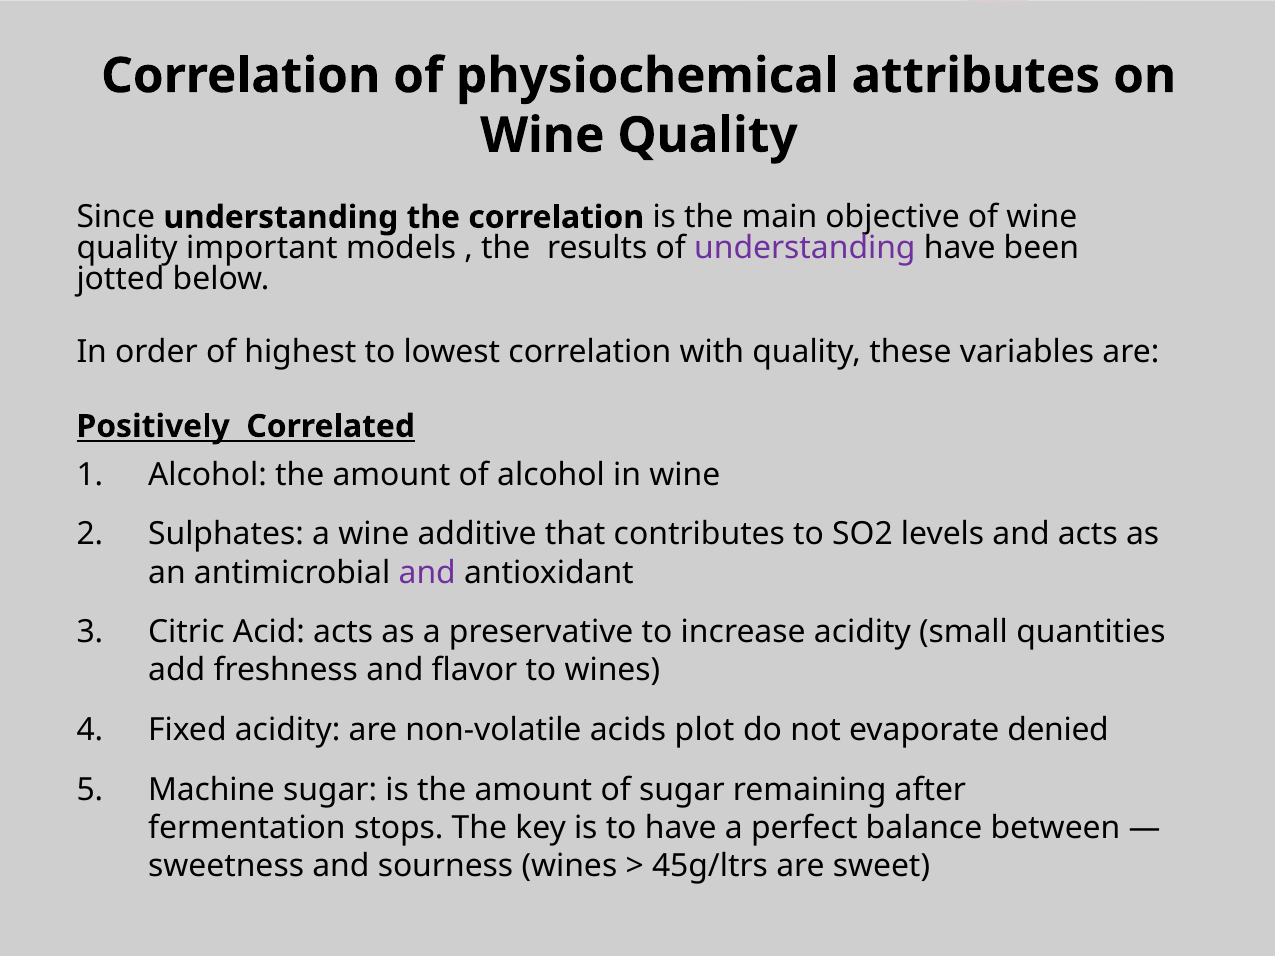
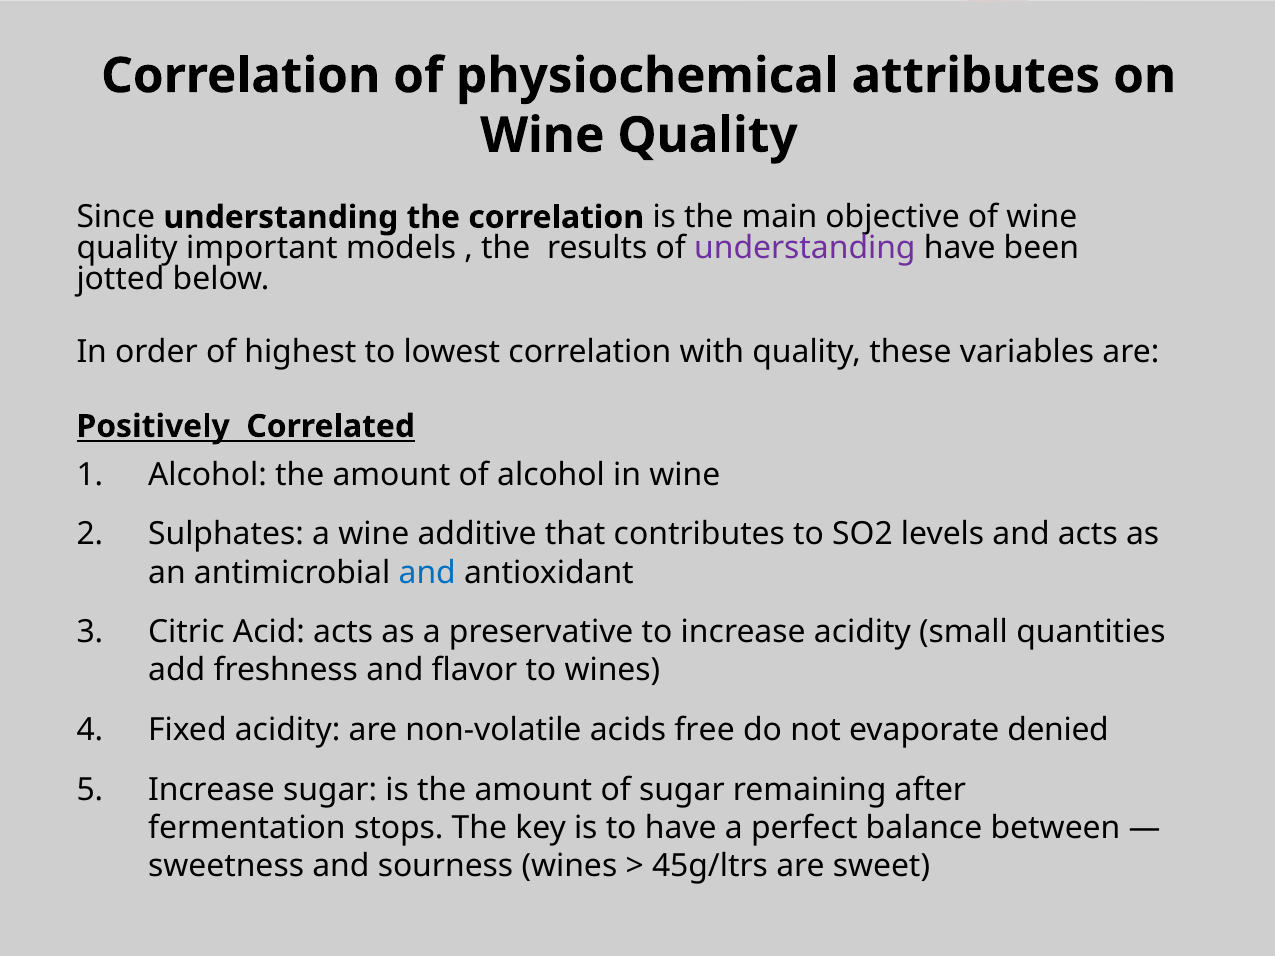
and colour: purple -> blue (427, 573)
plot: plot -> free (705, 730)
Machine: Machine -> Increase (212, 790)
